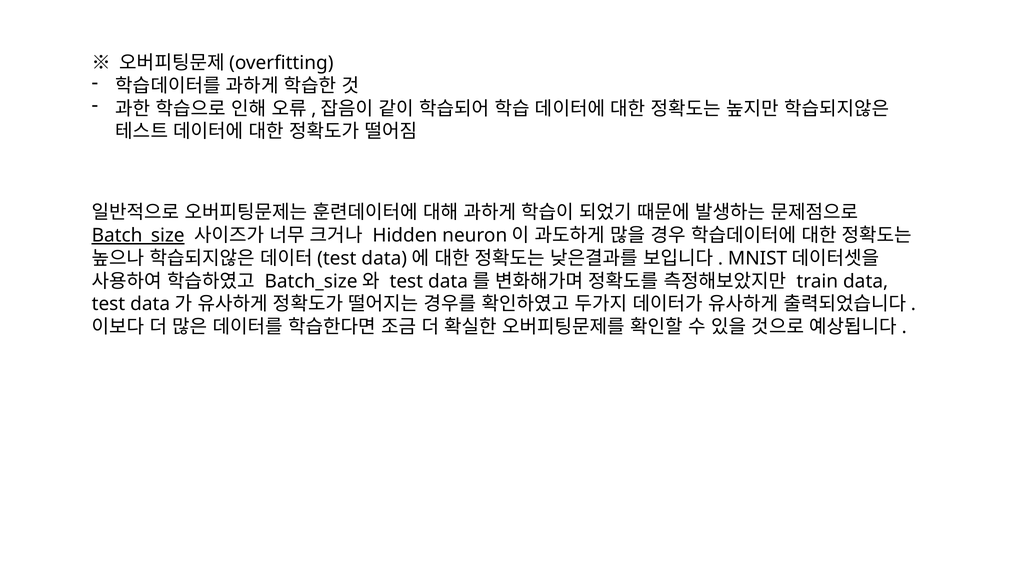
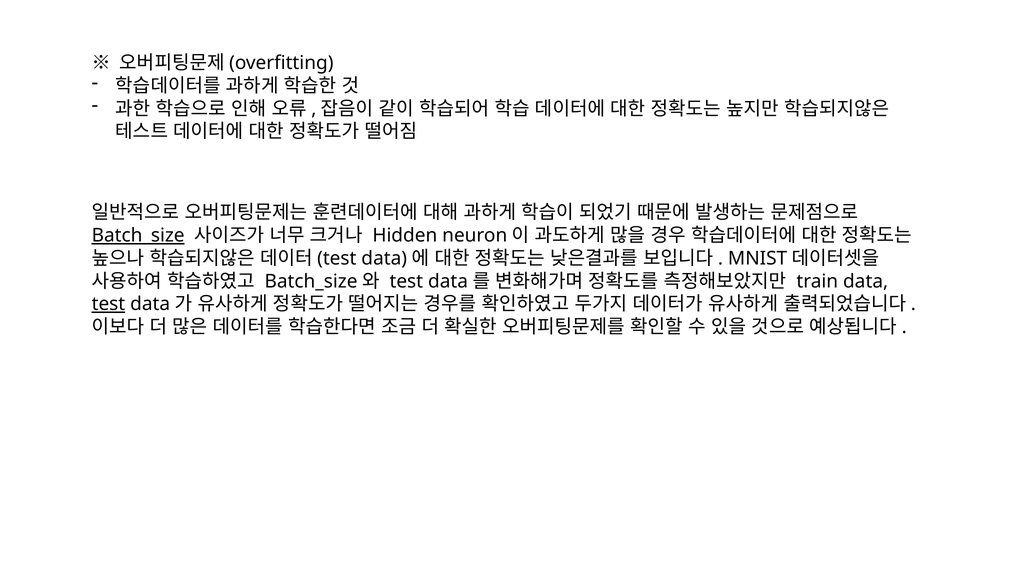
test underline: none -> present (108, 304)
